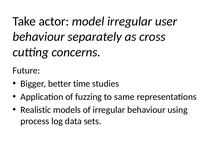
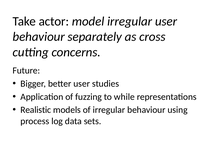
better time: time -> user (82, 83)
same: same -> while (124, 96)
